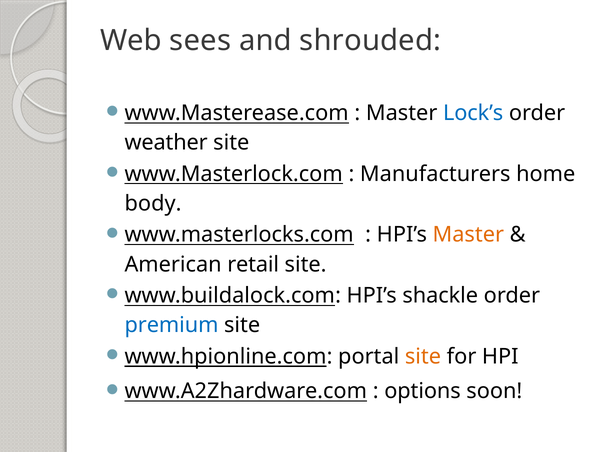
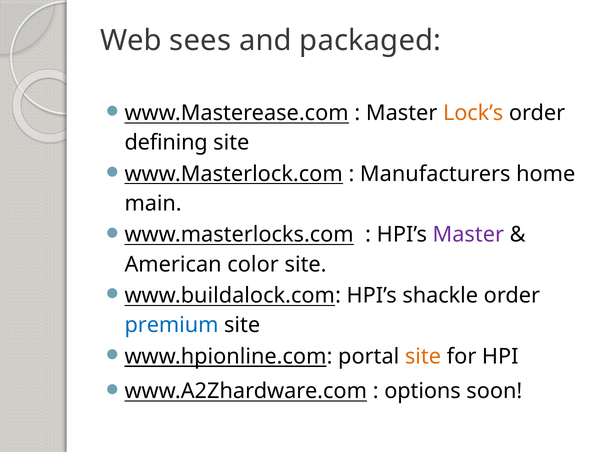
shrouded: shrouded -> packaged (370, 41)
Lock’s colour: blue -> orange (473, 113)
weather: weather -> defining (166, 143)
body: body -> main (153, 203)
Master colour: orange -> purple (468, 234)
retail: retail -> color (253, 264)
